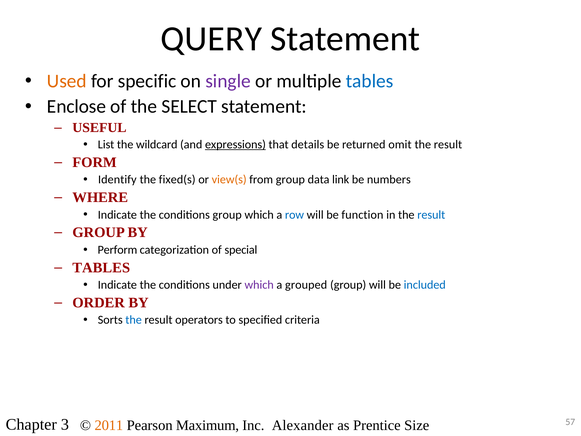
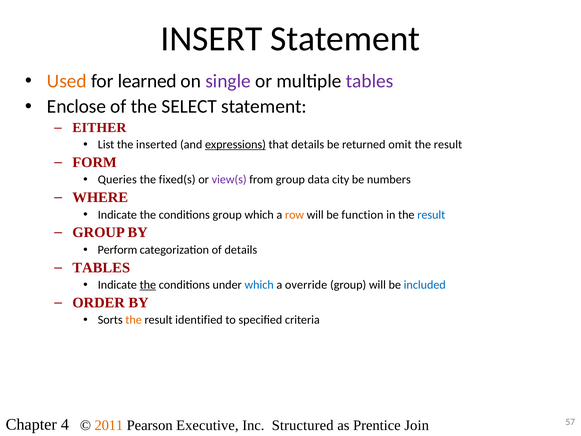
QUERY: QUERY -> INSERT (211, 39)
specific: specific -> learned (147, 81)
tables colour: blue -> purple (370, 81)
USEFUL: USEFUL -> EITHER (99, 128)
wildcard: wildcard -> inserted (157, 144)
Identify: Identify -> Queries (117, 180)
view(s colour: orange -> purple (229, 180)
link: link -> city (341, 180)
row colour: blue -> orange (294, 215)
of special: special -> details (241, 250)
the underline: none -> present (148, 285)
which colour: purple -> blue (259, 285)
grouped: grouped -> override (306, 285)
the colour: blue -> orange (134, 320)
operators: operators -> identified (199, 320)
3: 3 -> 4 (65, 424)
Maximum: Maximum -> Executive (207, 425)
Alexander: Alexander -> Structured (303, 425)
Size: Size -> Join (417, 425)
